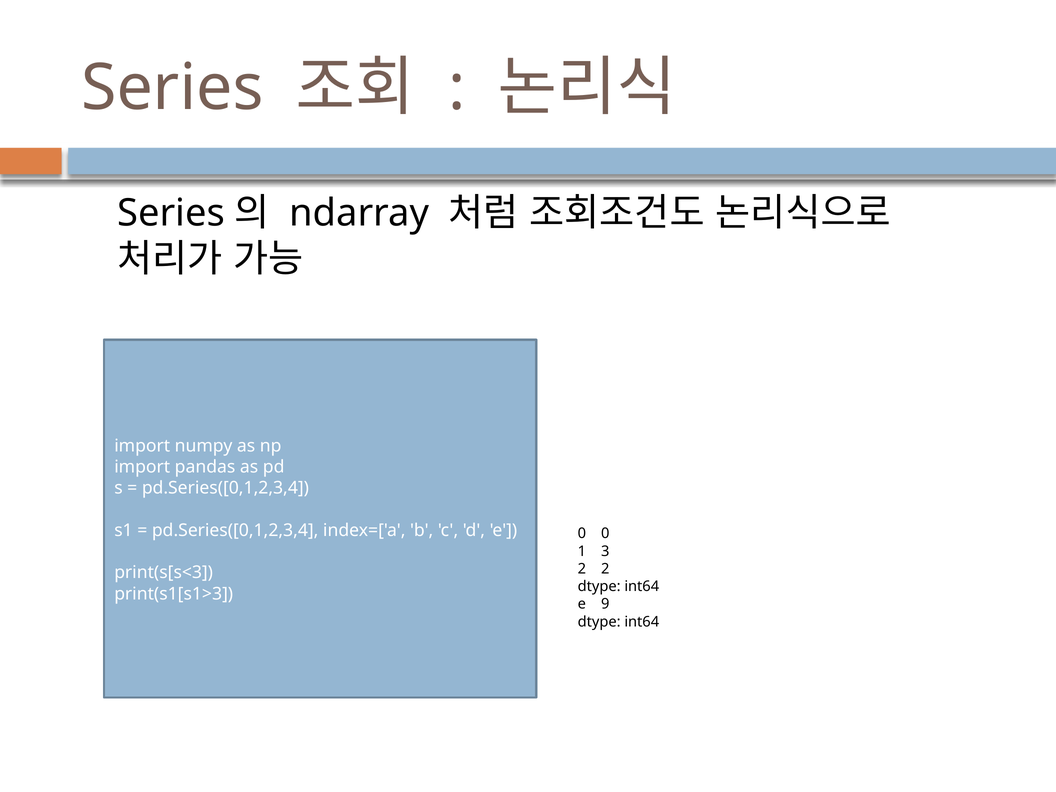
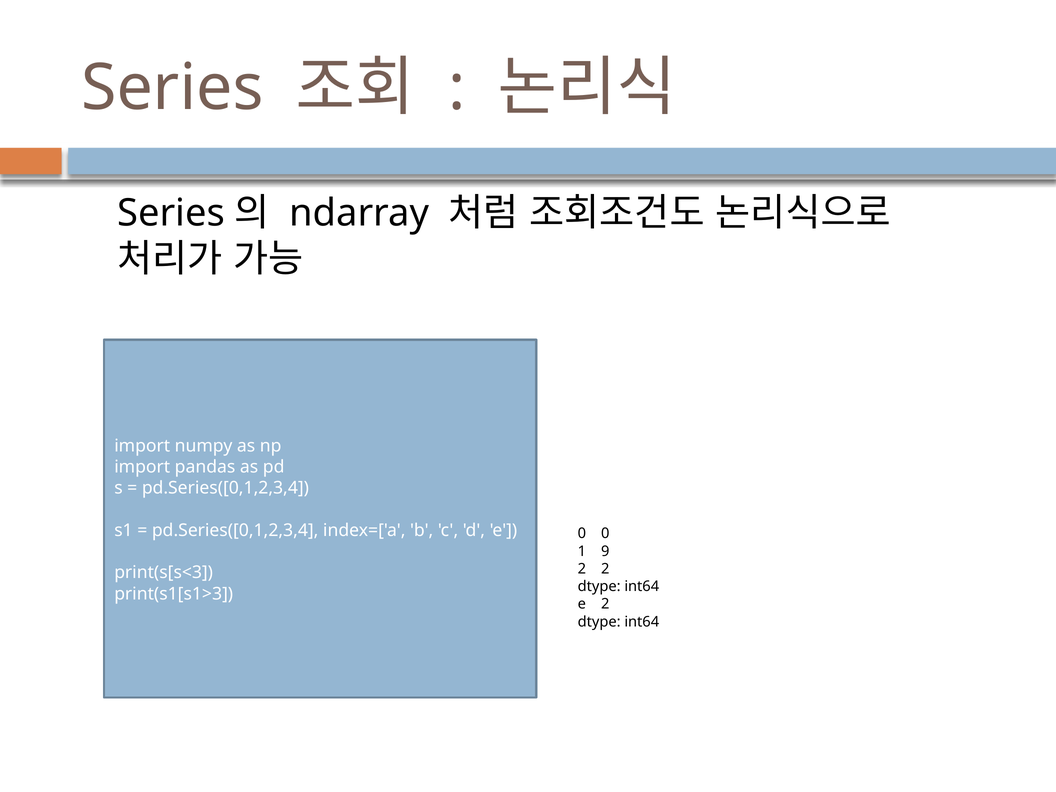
3: 3 -> 9 (605, 551)
e 9: 9 -> 2 (605, 604)
